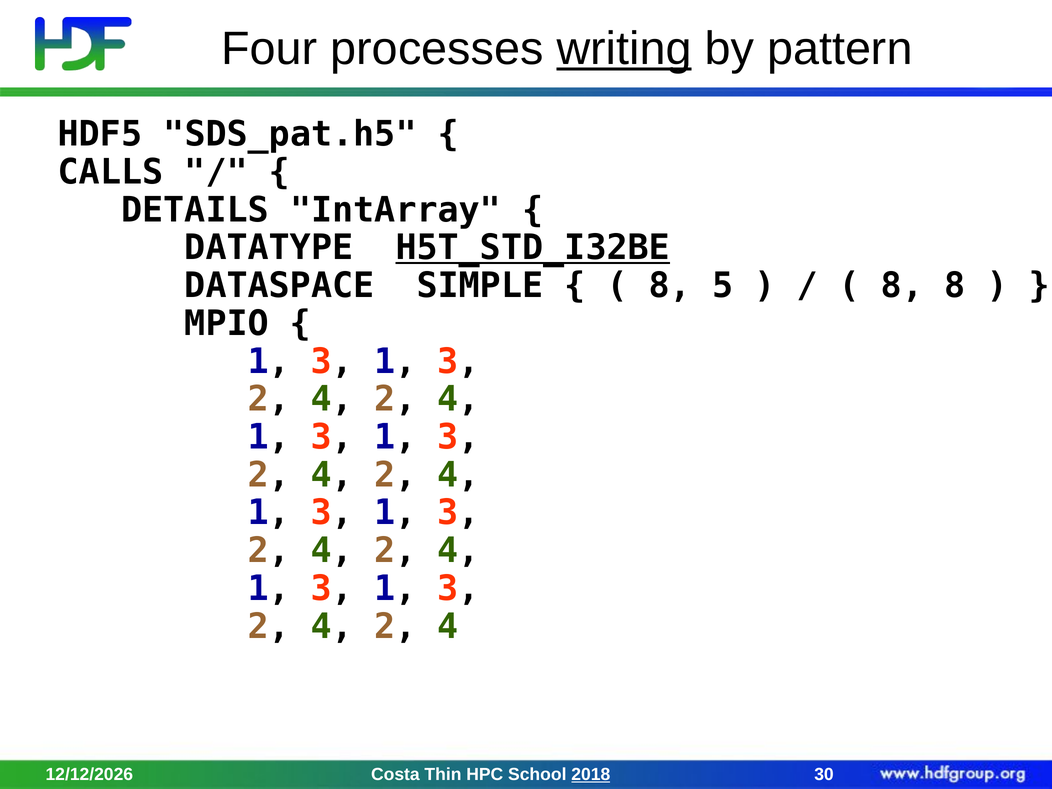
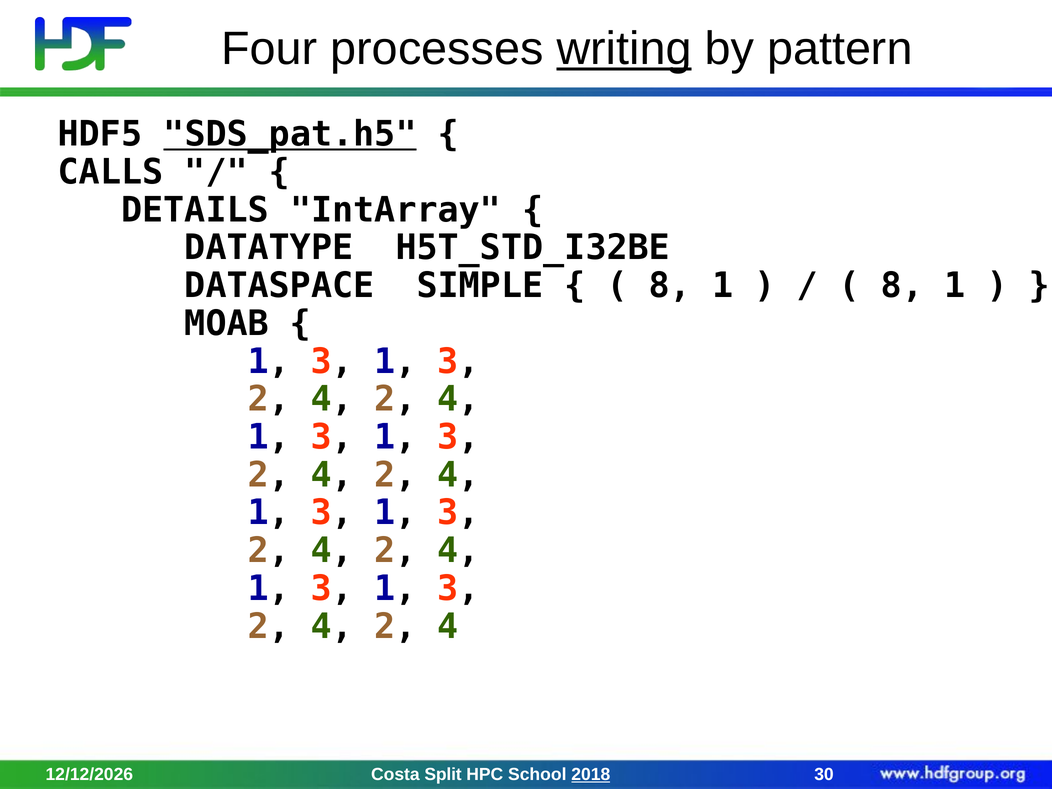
SDS_pat.h5 underline: none -> present (290, 134)
H5T_STD_I32BE underline: present -> none (533, 248)
5: 5 -> 1 (723, 286)
8: 8 -> 1 (955, 286)
MPIO: MPIO -> MOAB (227, 324)
Thin: Thin -> Split (443, 774)
